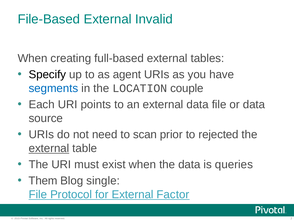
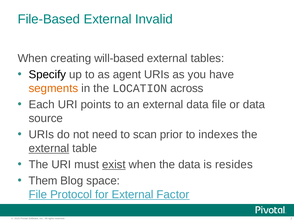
full-based: full-based -> will-based (119, 58)
segments colour: blue -> orange (53, 88)
couple: couple -> across (187, 88)
rejected: rejected -> indexes (218, 134)
exist underline: none -> present (114, 164)
queries: queries -> resides (234, 164)
single: single -> space (103, 180)
